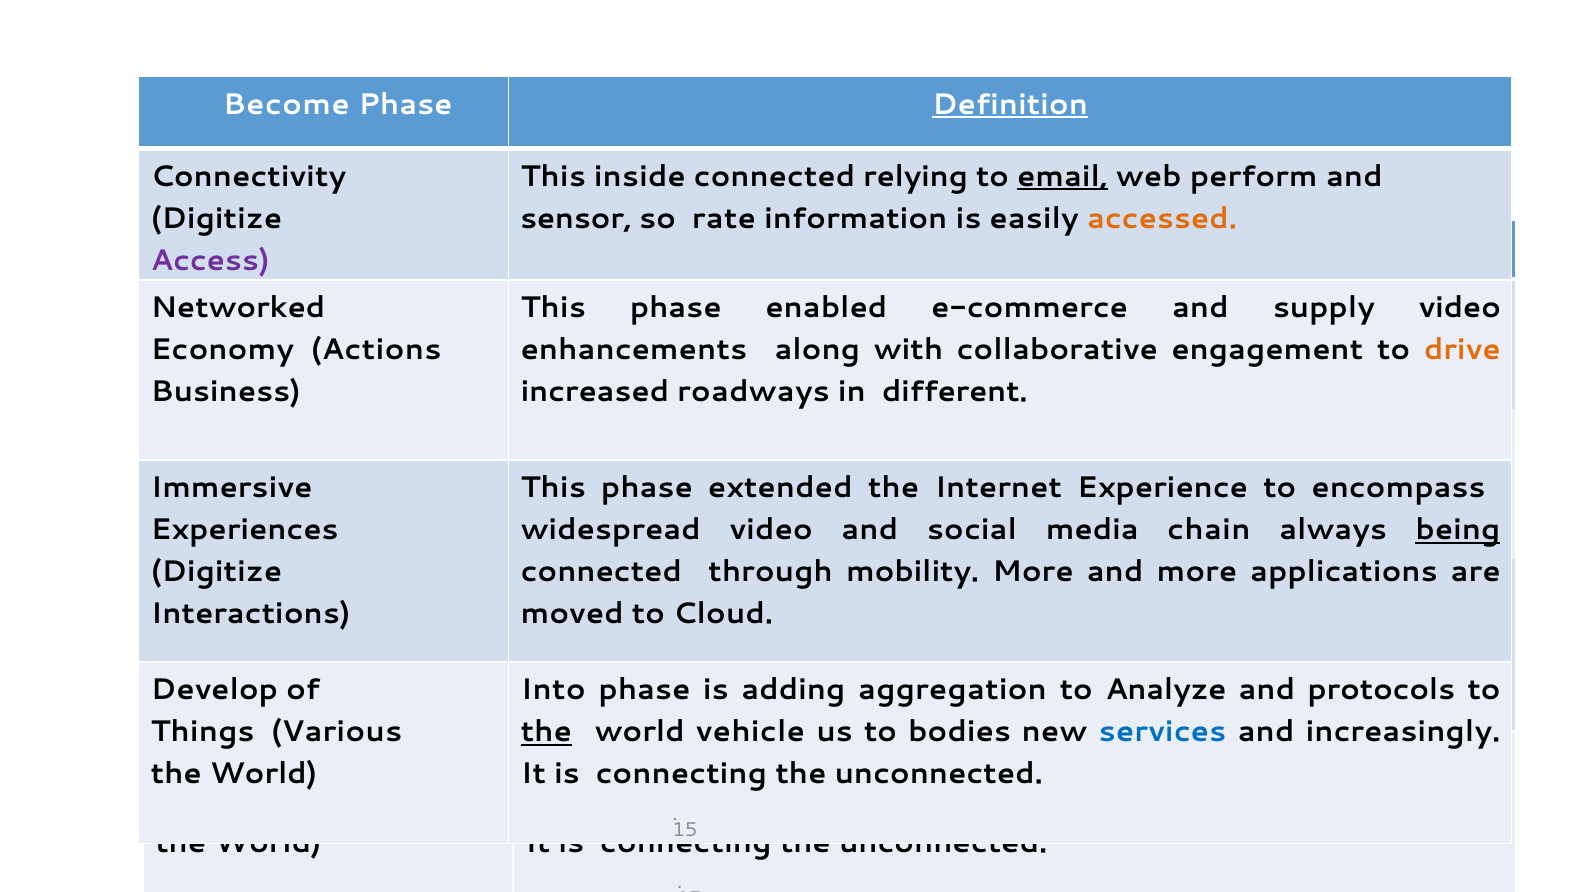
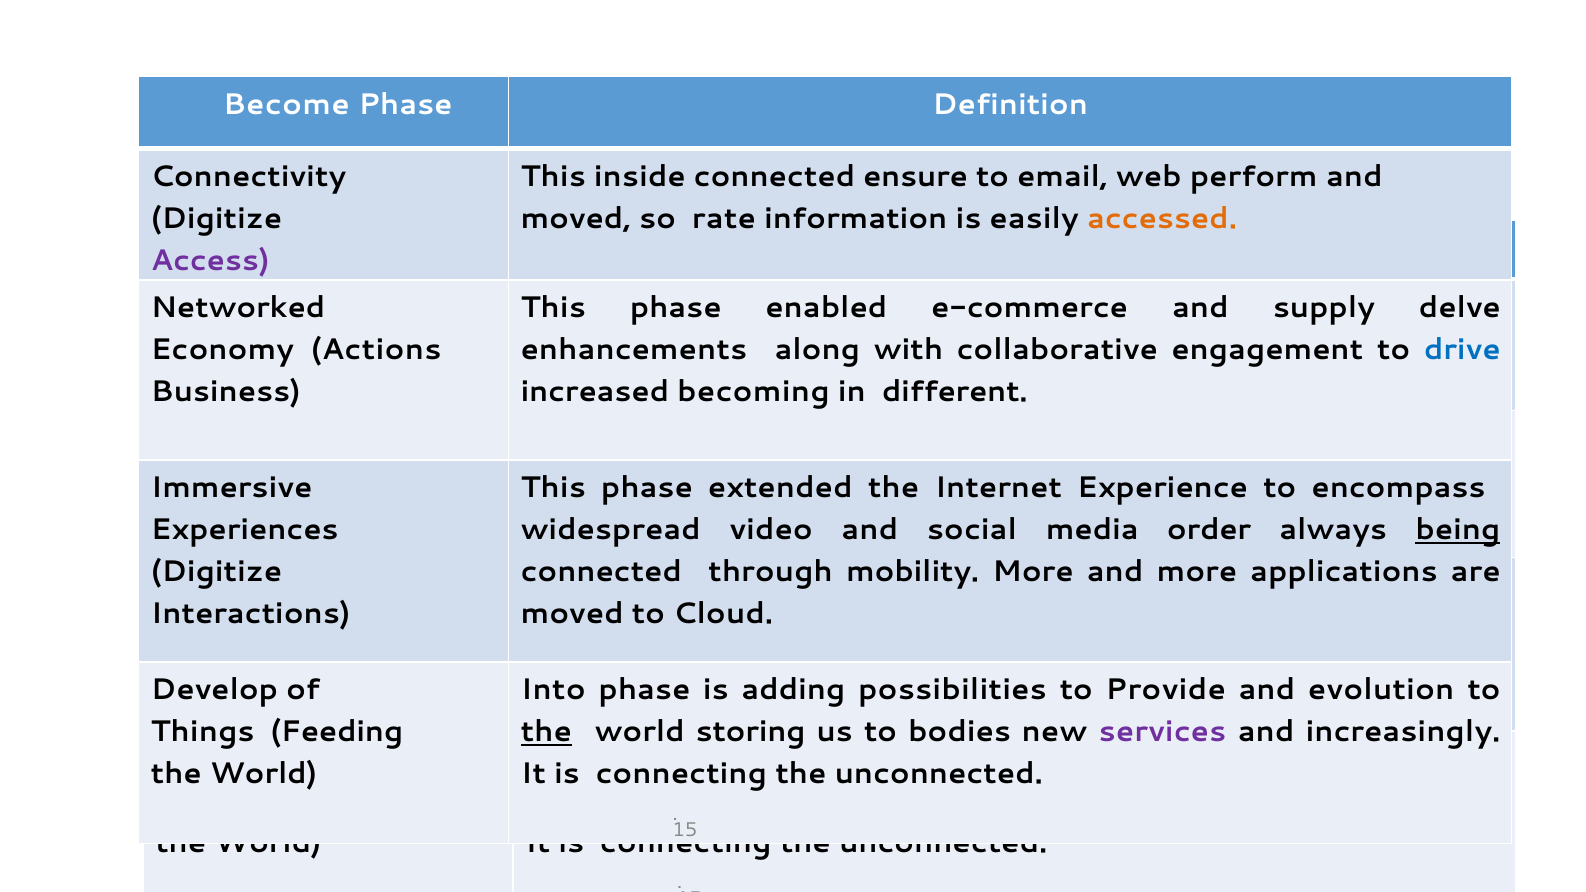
Definition underline: present -> none (1010, 104)
relying: relying -> ensure (916, 176)
email underline: present -> none (1063, 176)
sensor: sensor -> moved (576, 218)
video: video -> delve (1460, 308)
drive colour: orange -> blue (1462, 350)
roadways: roadways -> becoming (753, 392)
media chain: chain -> order (1209, 530)
aggregation: aggregation -> possibilities (952, 690)
Analyze: Analyze -> Provide (1166, 690)
protocols: protocols -> evolution (1381, 690)
Various: Various -> Feeding (337, 732)
vehicle: vehicle -> storing (751, 732)
services colour: blue -> purple (1162, 732)
